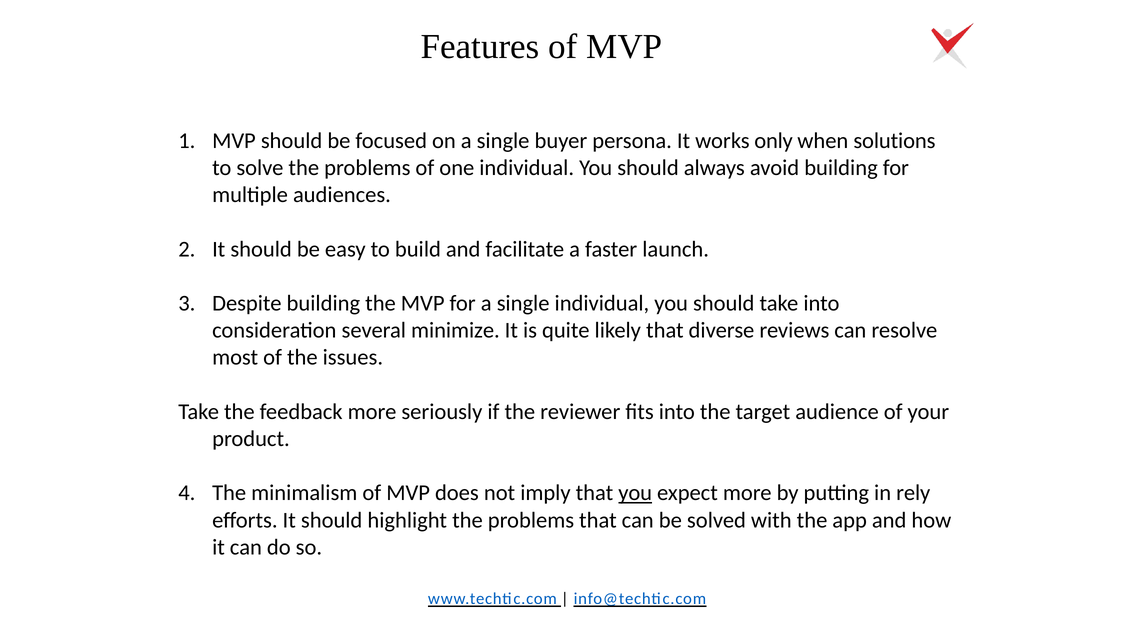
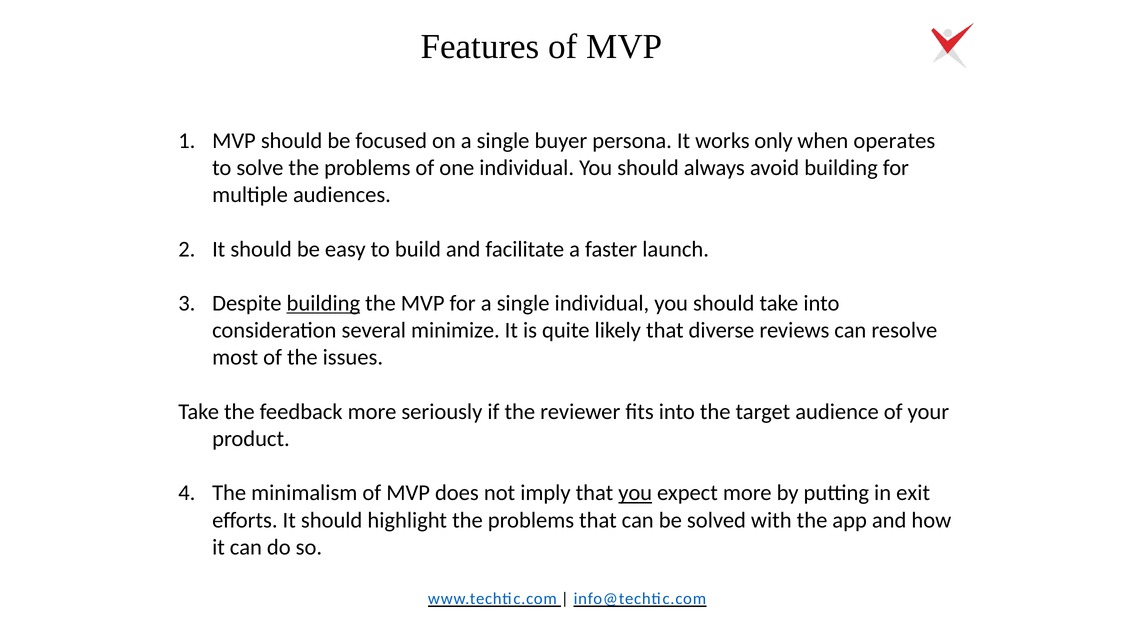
solutions: solutions -> operates (894, 141)
building underline: none -> present (323, 303)
rely: rely -> exit (913, 493)
